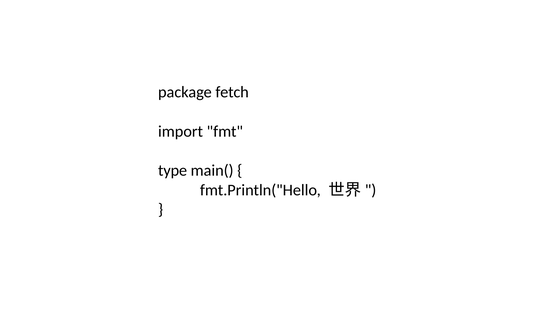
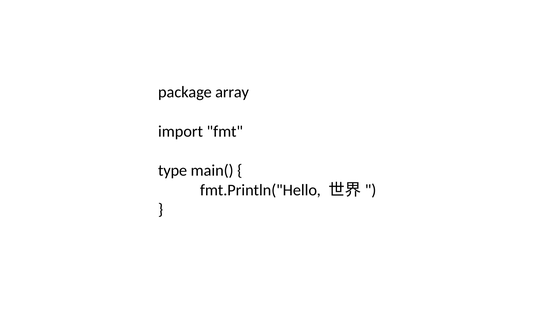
fetch: fetch -> array (232, 92)
